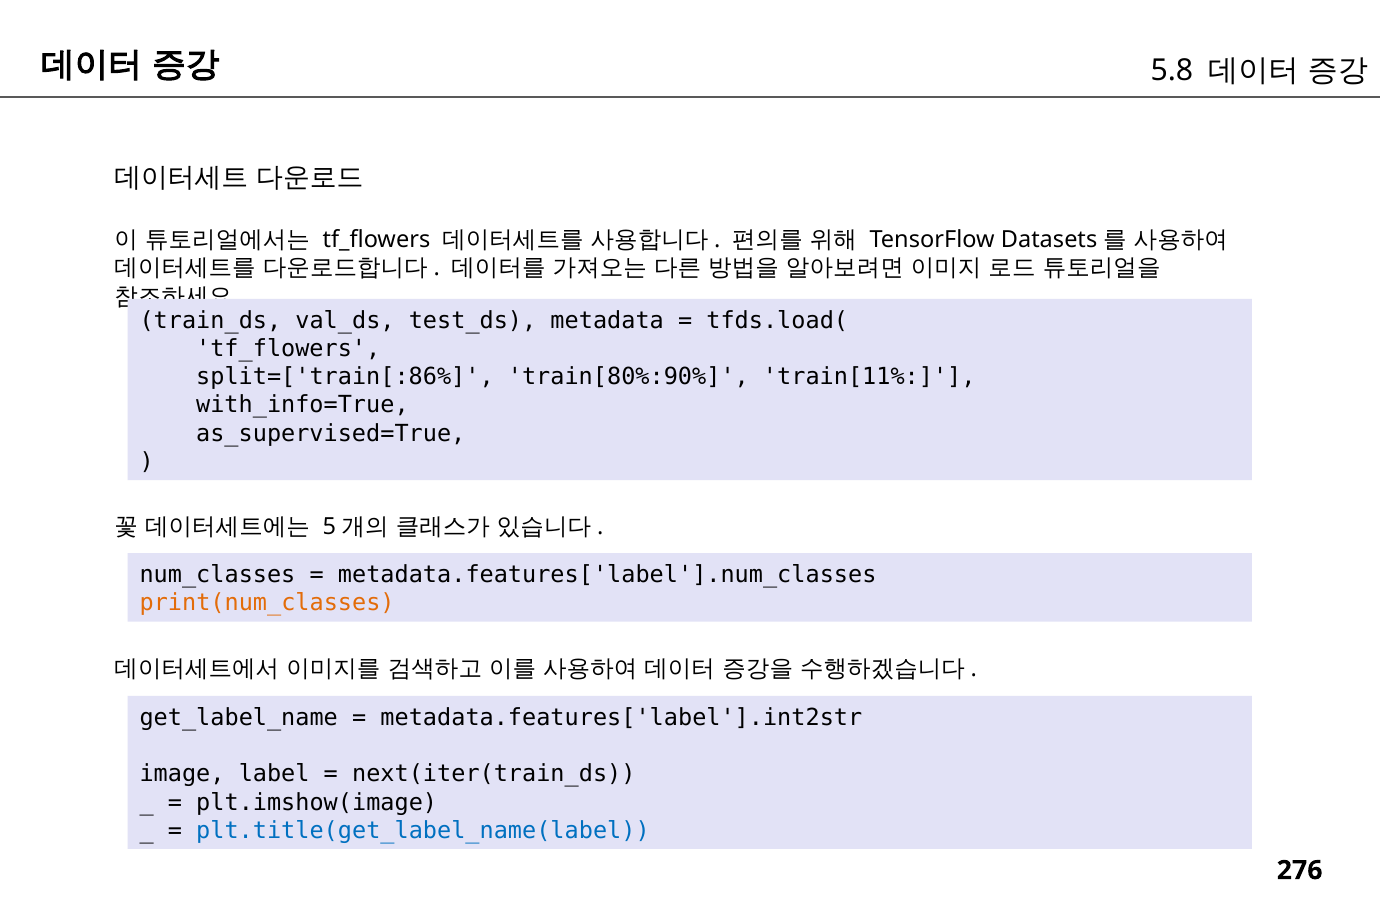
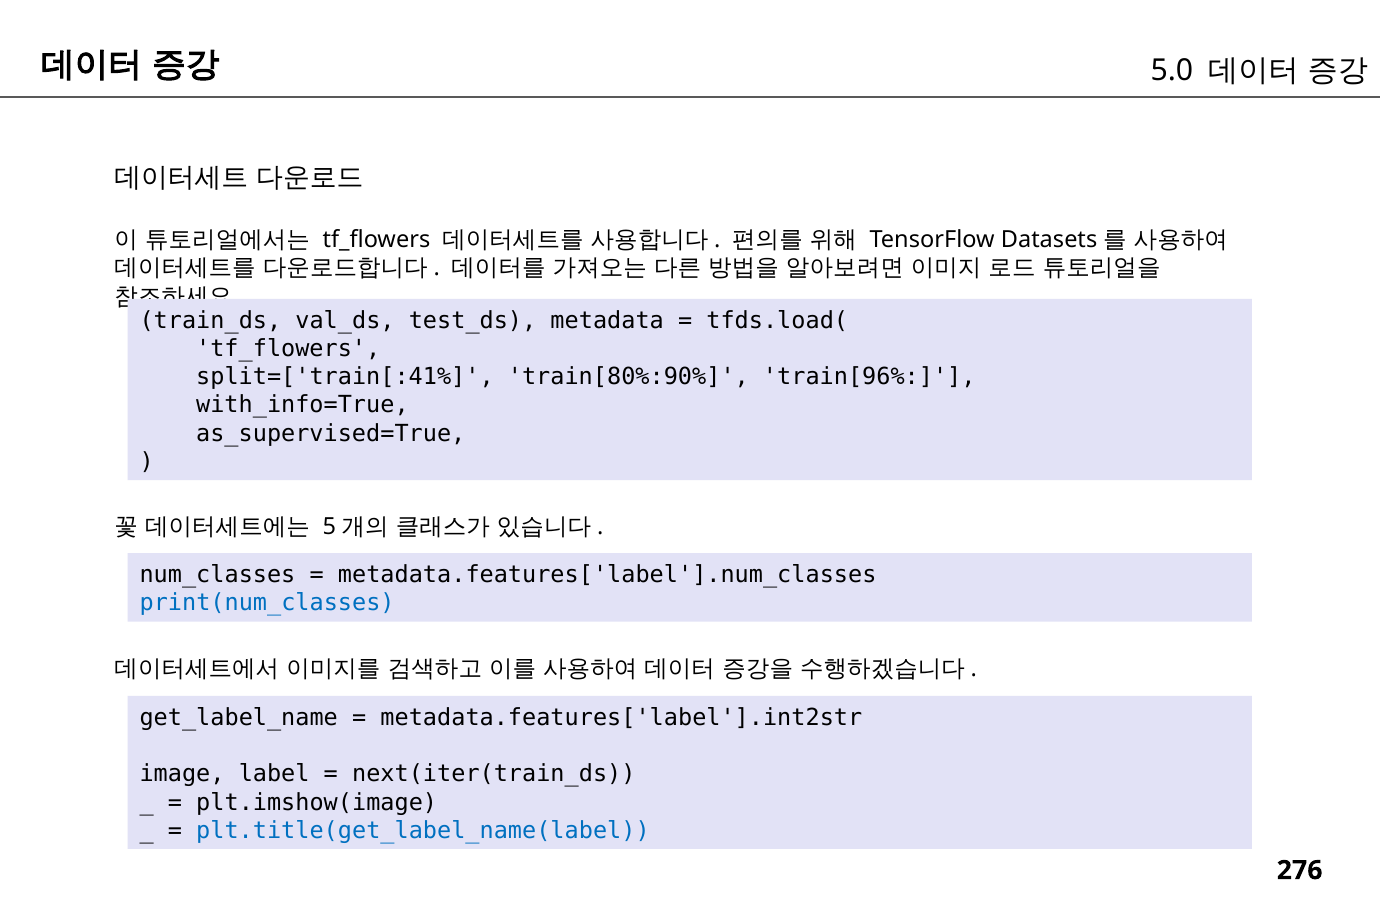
5.8: 5.8 -> 5.0 (1172, 71)
split=['train[:86%: split=['train[:86% -> split=['train[:41% (345, 377)
train[11%: train[11% -> train[96% (869, 377)
print(num_classes colour: orange -> blue (267, 603)
